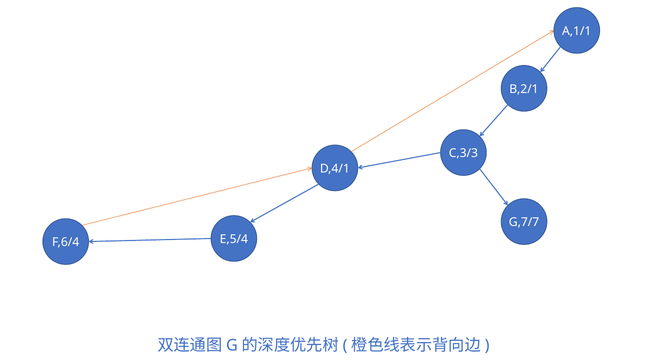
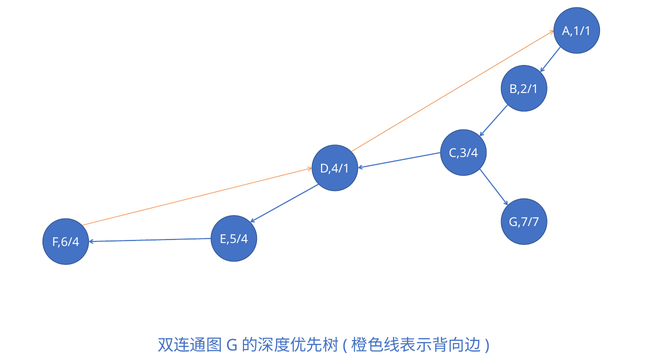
C,3/3: C,3/3 -> C,3/4 (463, 153)
